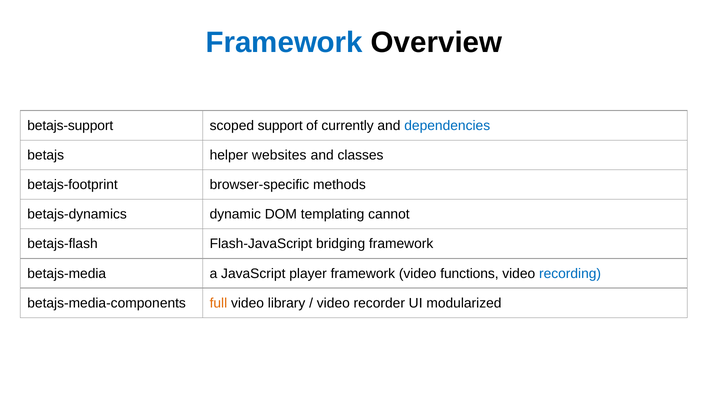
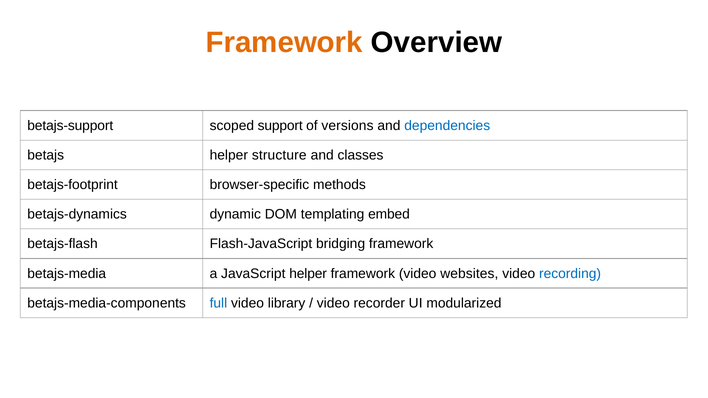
Framework colour: blue -> orange (284, 42)
currently: currently -> versions (347, 126)
websites: websites -> structure (279, 155)
cannot: cannot -> embed (389, 214)
JavaScript player: player -> helper (308, 274)
functions: functions -> websites (469, 274)
full colour: orange -> blue (218, 303)
